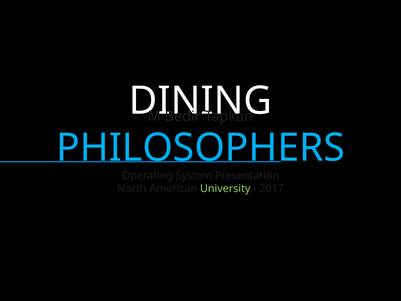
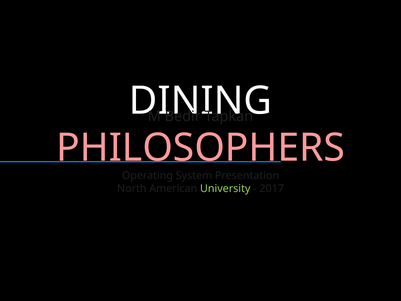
PHILOSOPHERS colour: light blue -> pink (201, 148)
